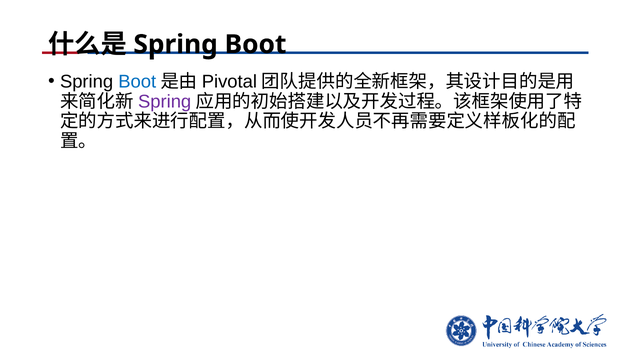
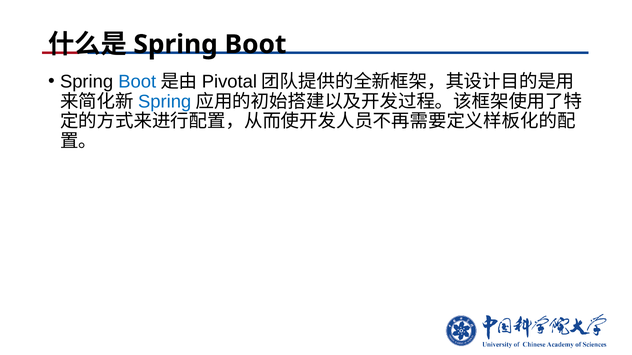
Spring colour: purple -> blue (165, 102)
